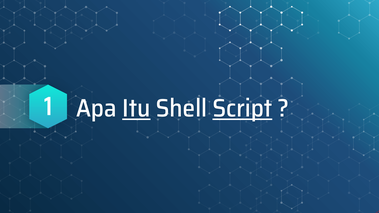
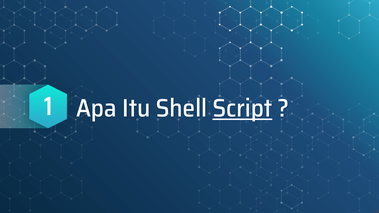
Itu underline: present -> none (136, 109)
